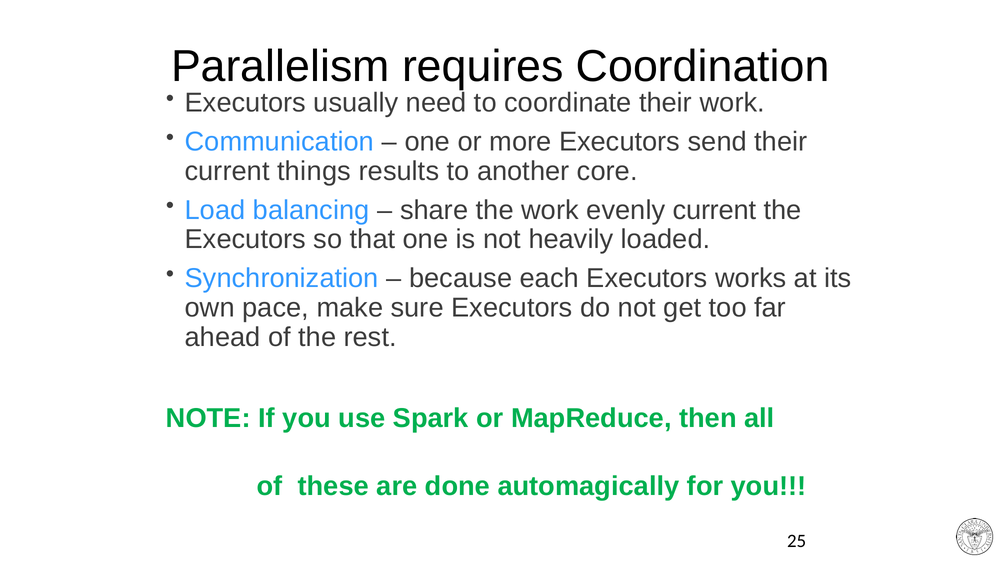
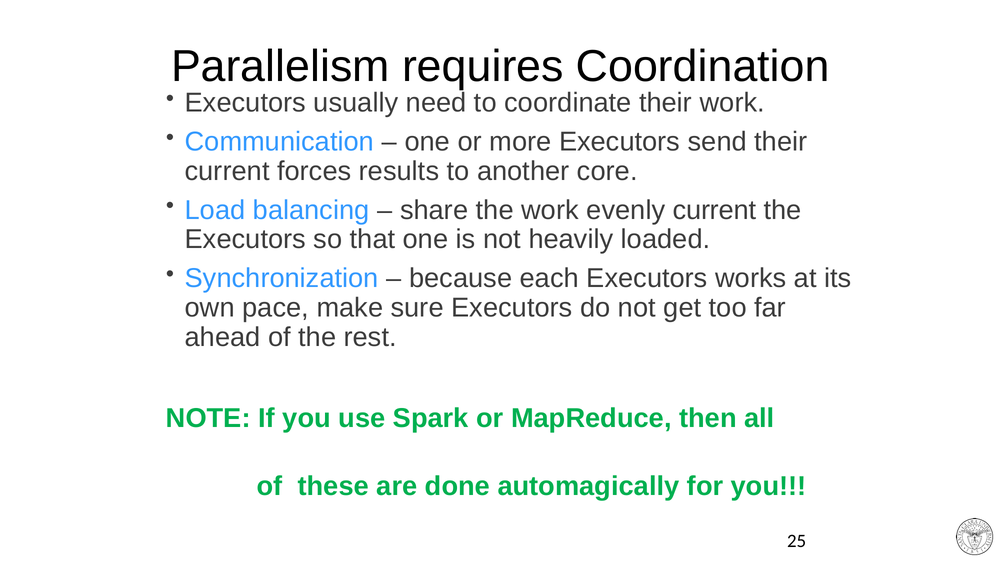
things: things -> forces (314, 171)
